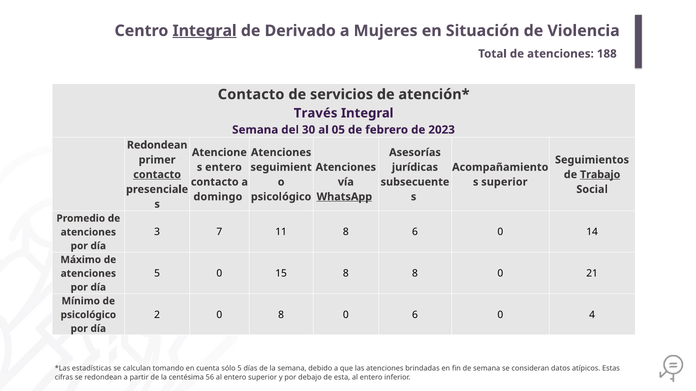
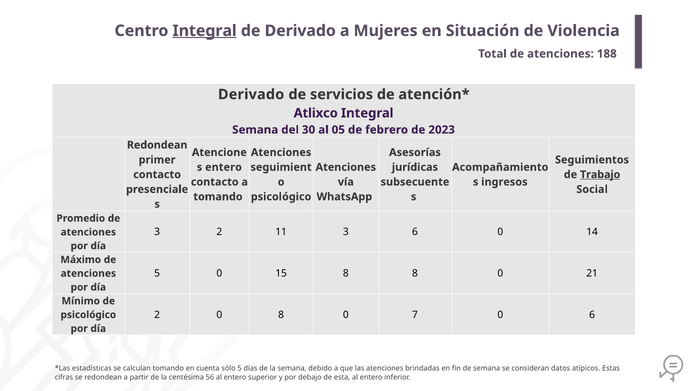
Contacto: Contacto -> Derivado (251, 95)
Través: Través -> Atlixco (316, 113)
contacto underline: present -> none (157, 175)
superior: superior -> ingresos (504, 182)
domingo: domingo -> tomando (218, 197)
WhatsApp underline: present -> none (344, 197)
3 7: 7 -> 2 (219, 232)
11 8: 8 -> 3 (346, 232)
0 6: 6 -> 7 (415, 315)
0 4: 4 -> 6 (592, 315)
